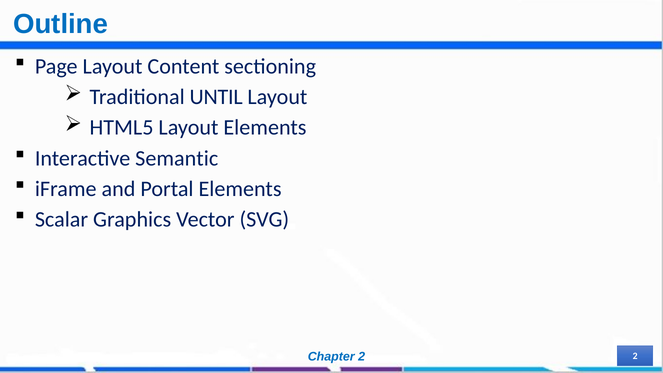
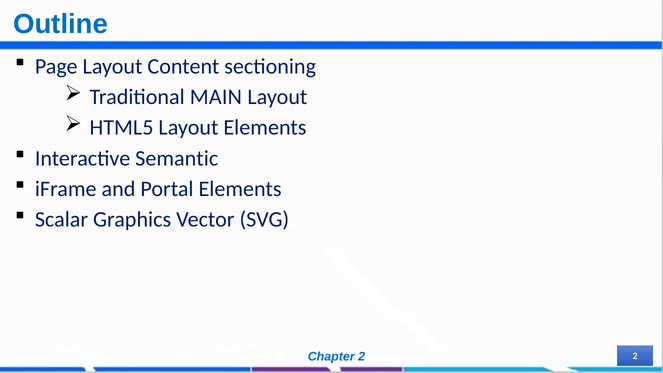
UNTIL: UNTIL -> MAIN (216, 97)
